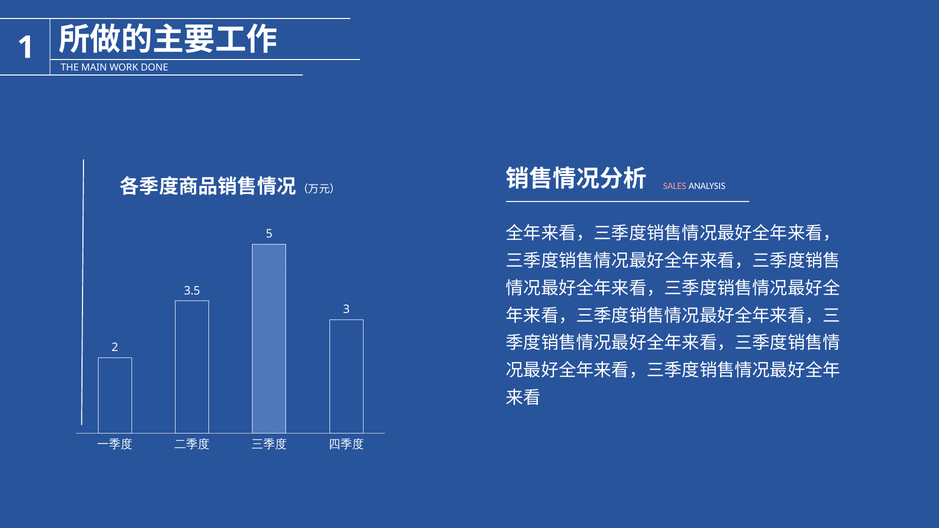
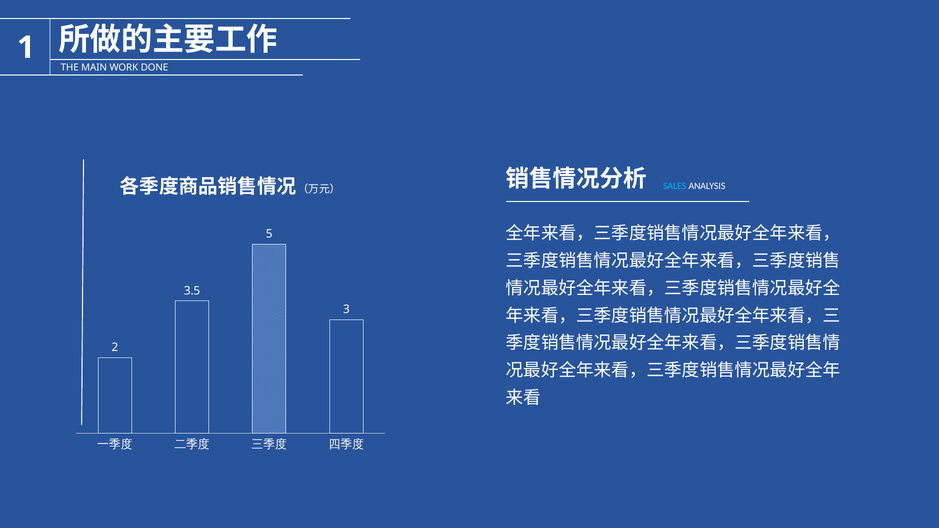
SALES colour: pink -> light blue (675, 186)
